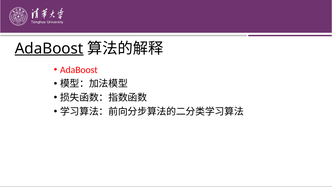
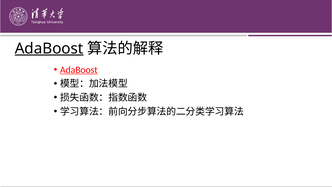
AdaBoost underline: none -> present (79, 70)
